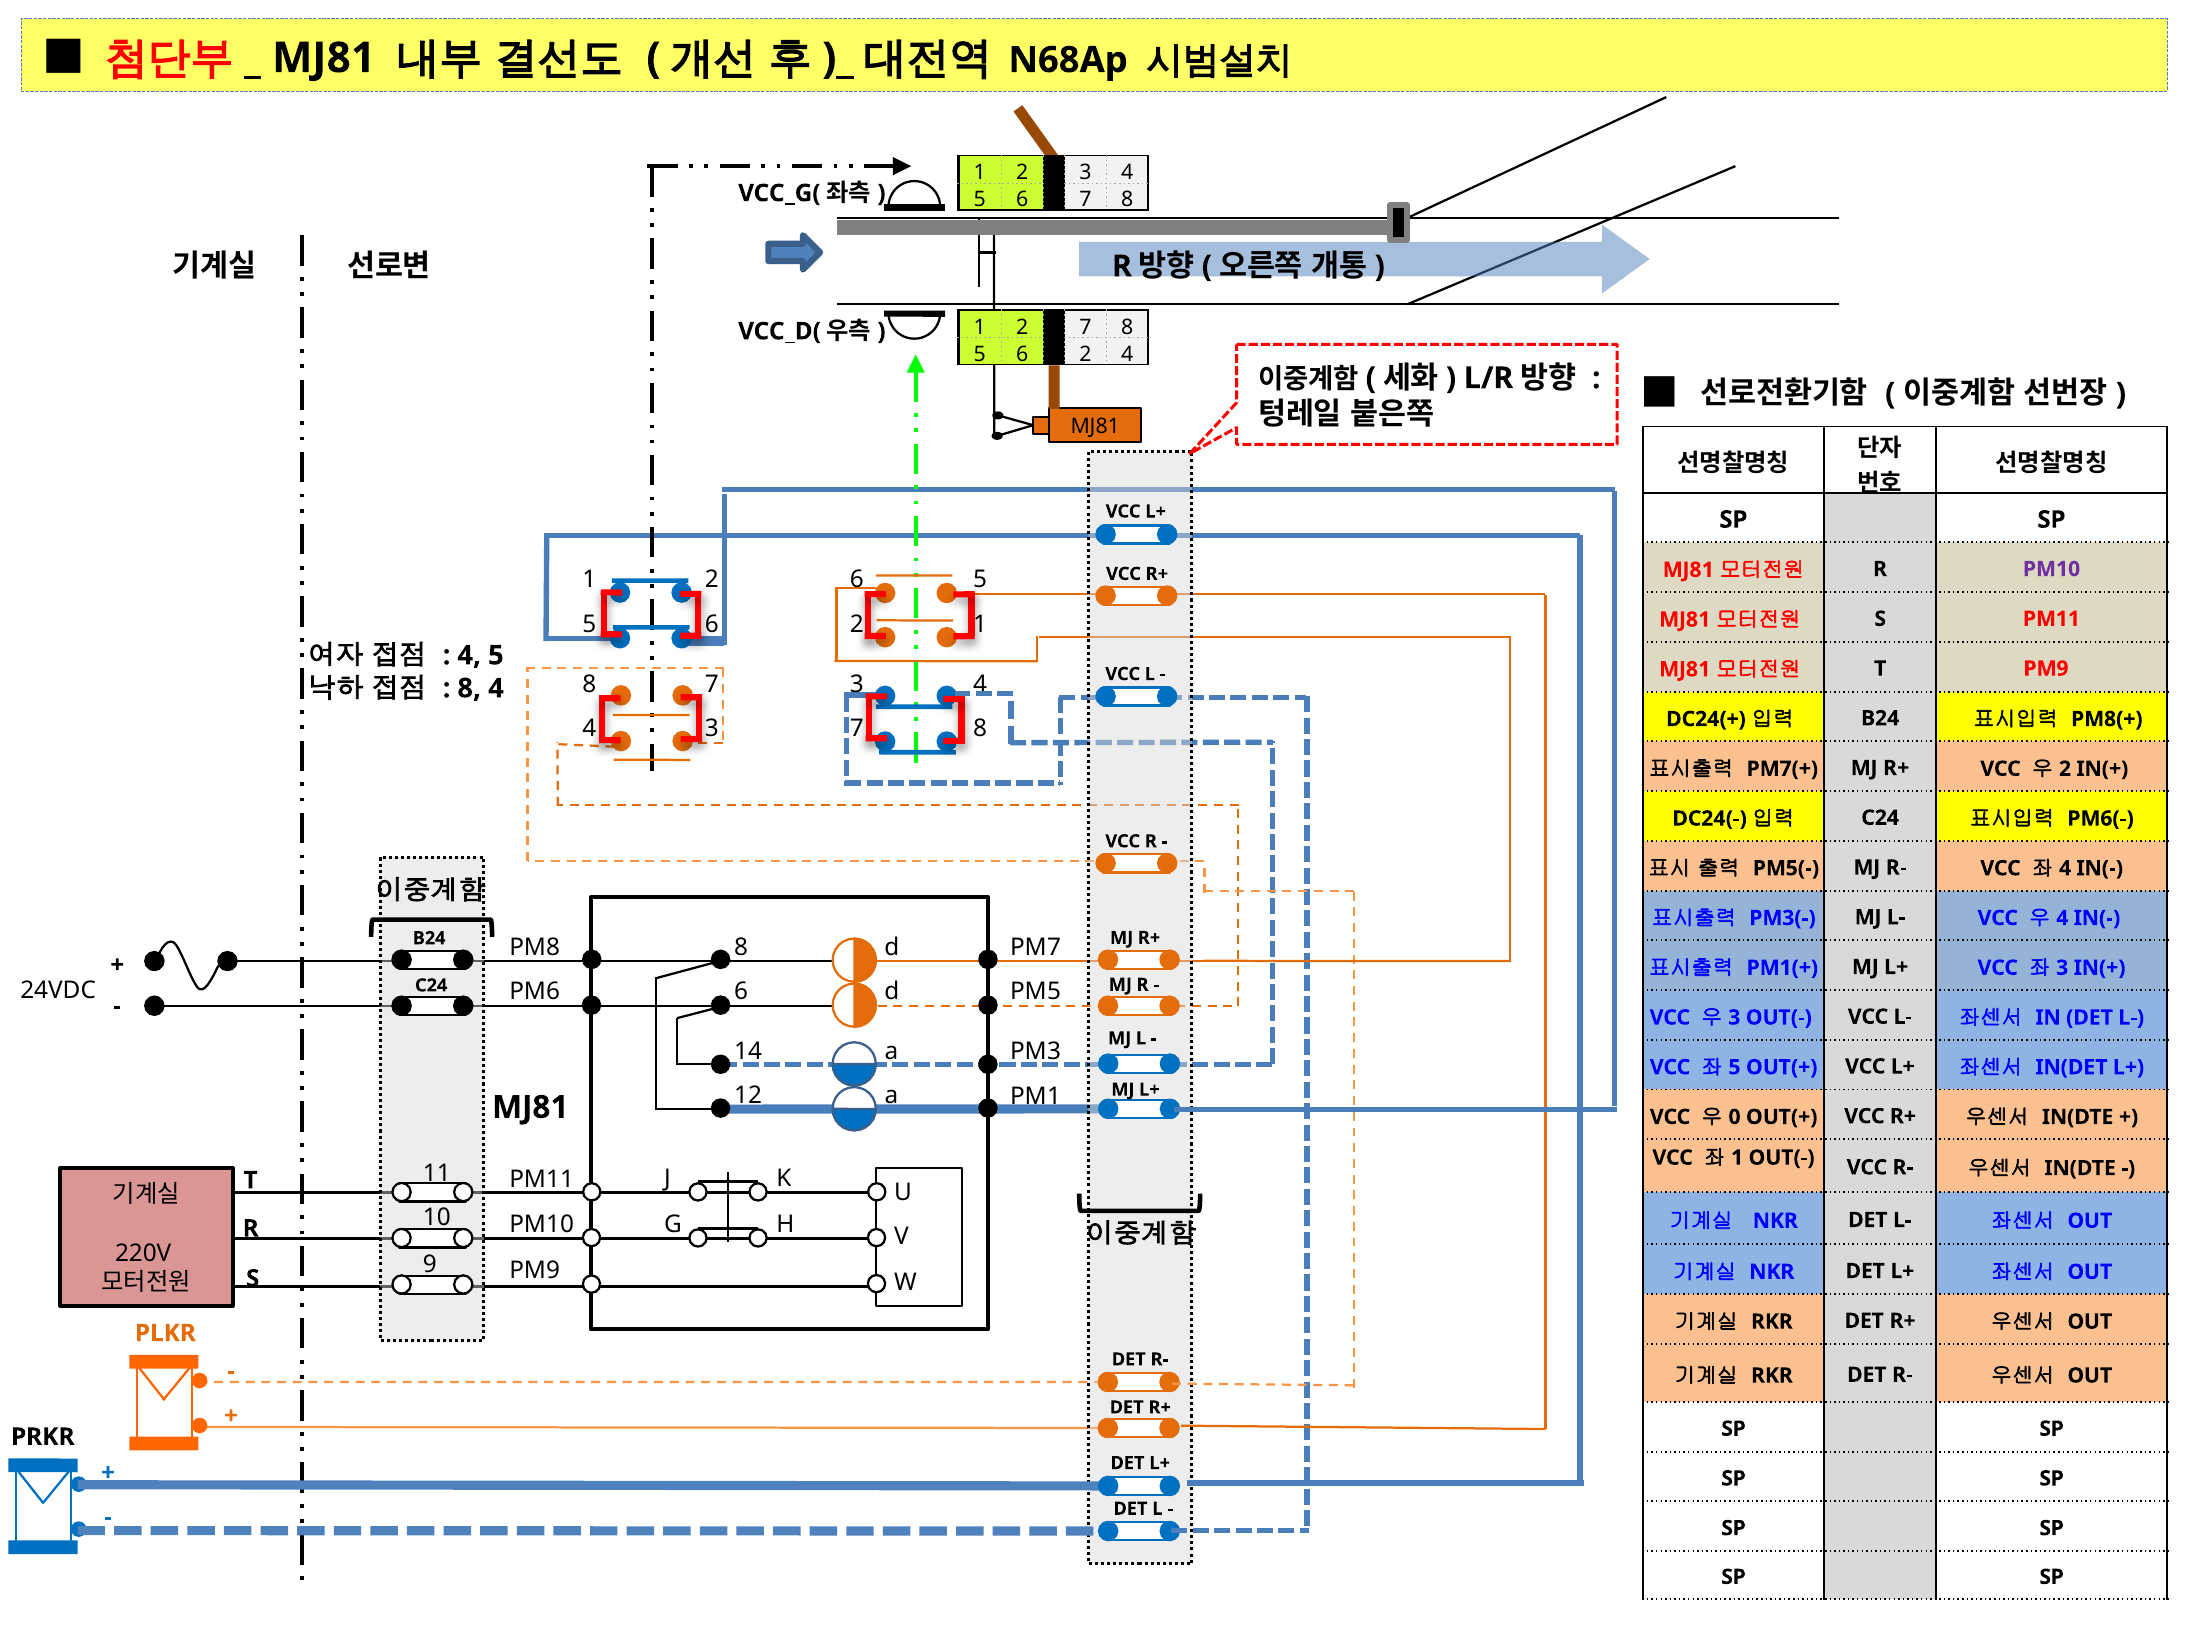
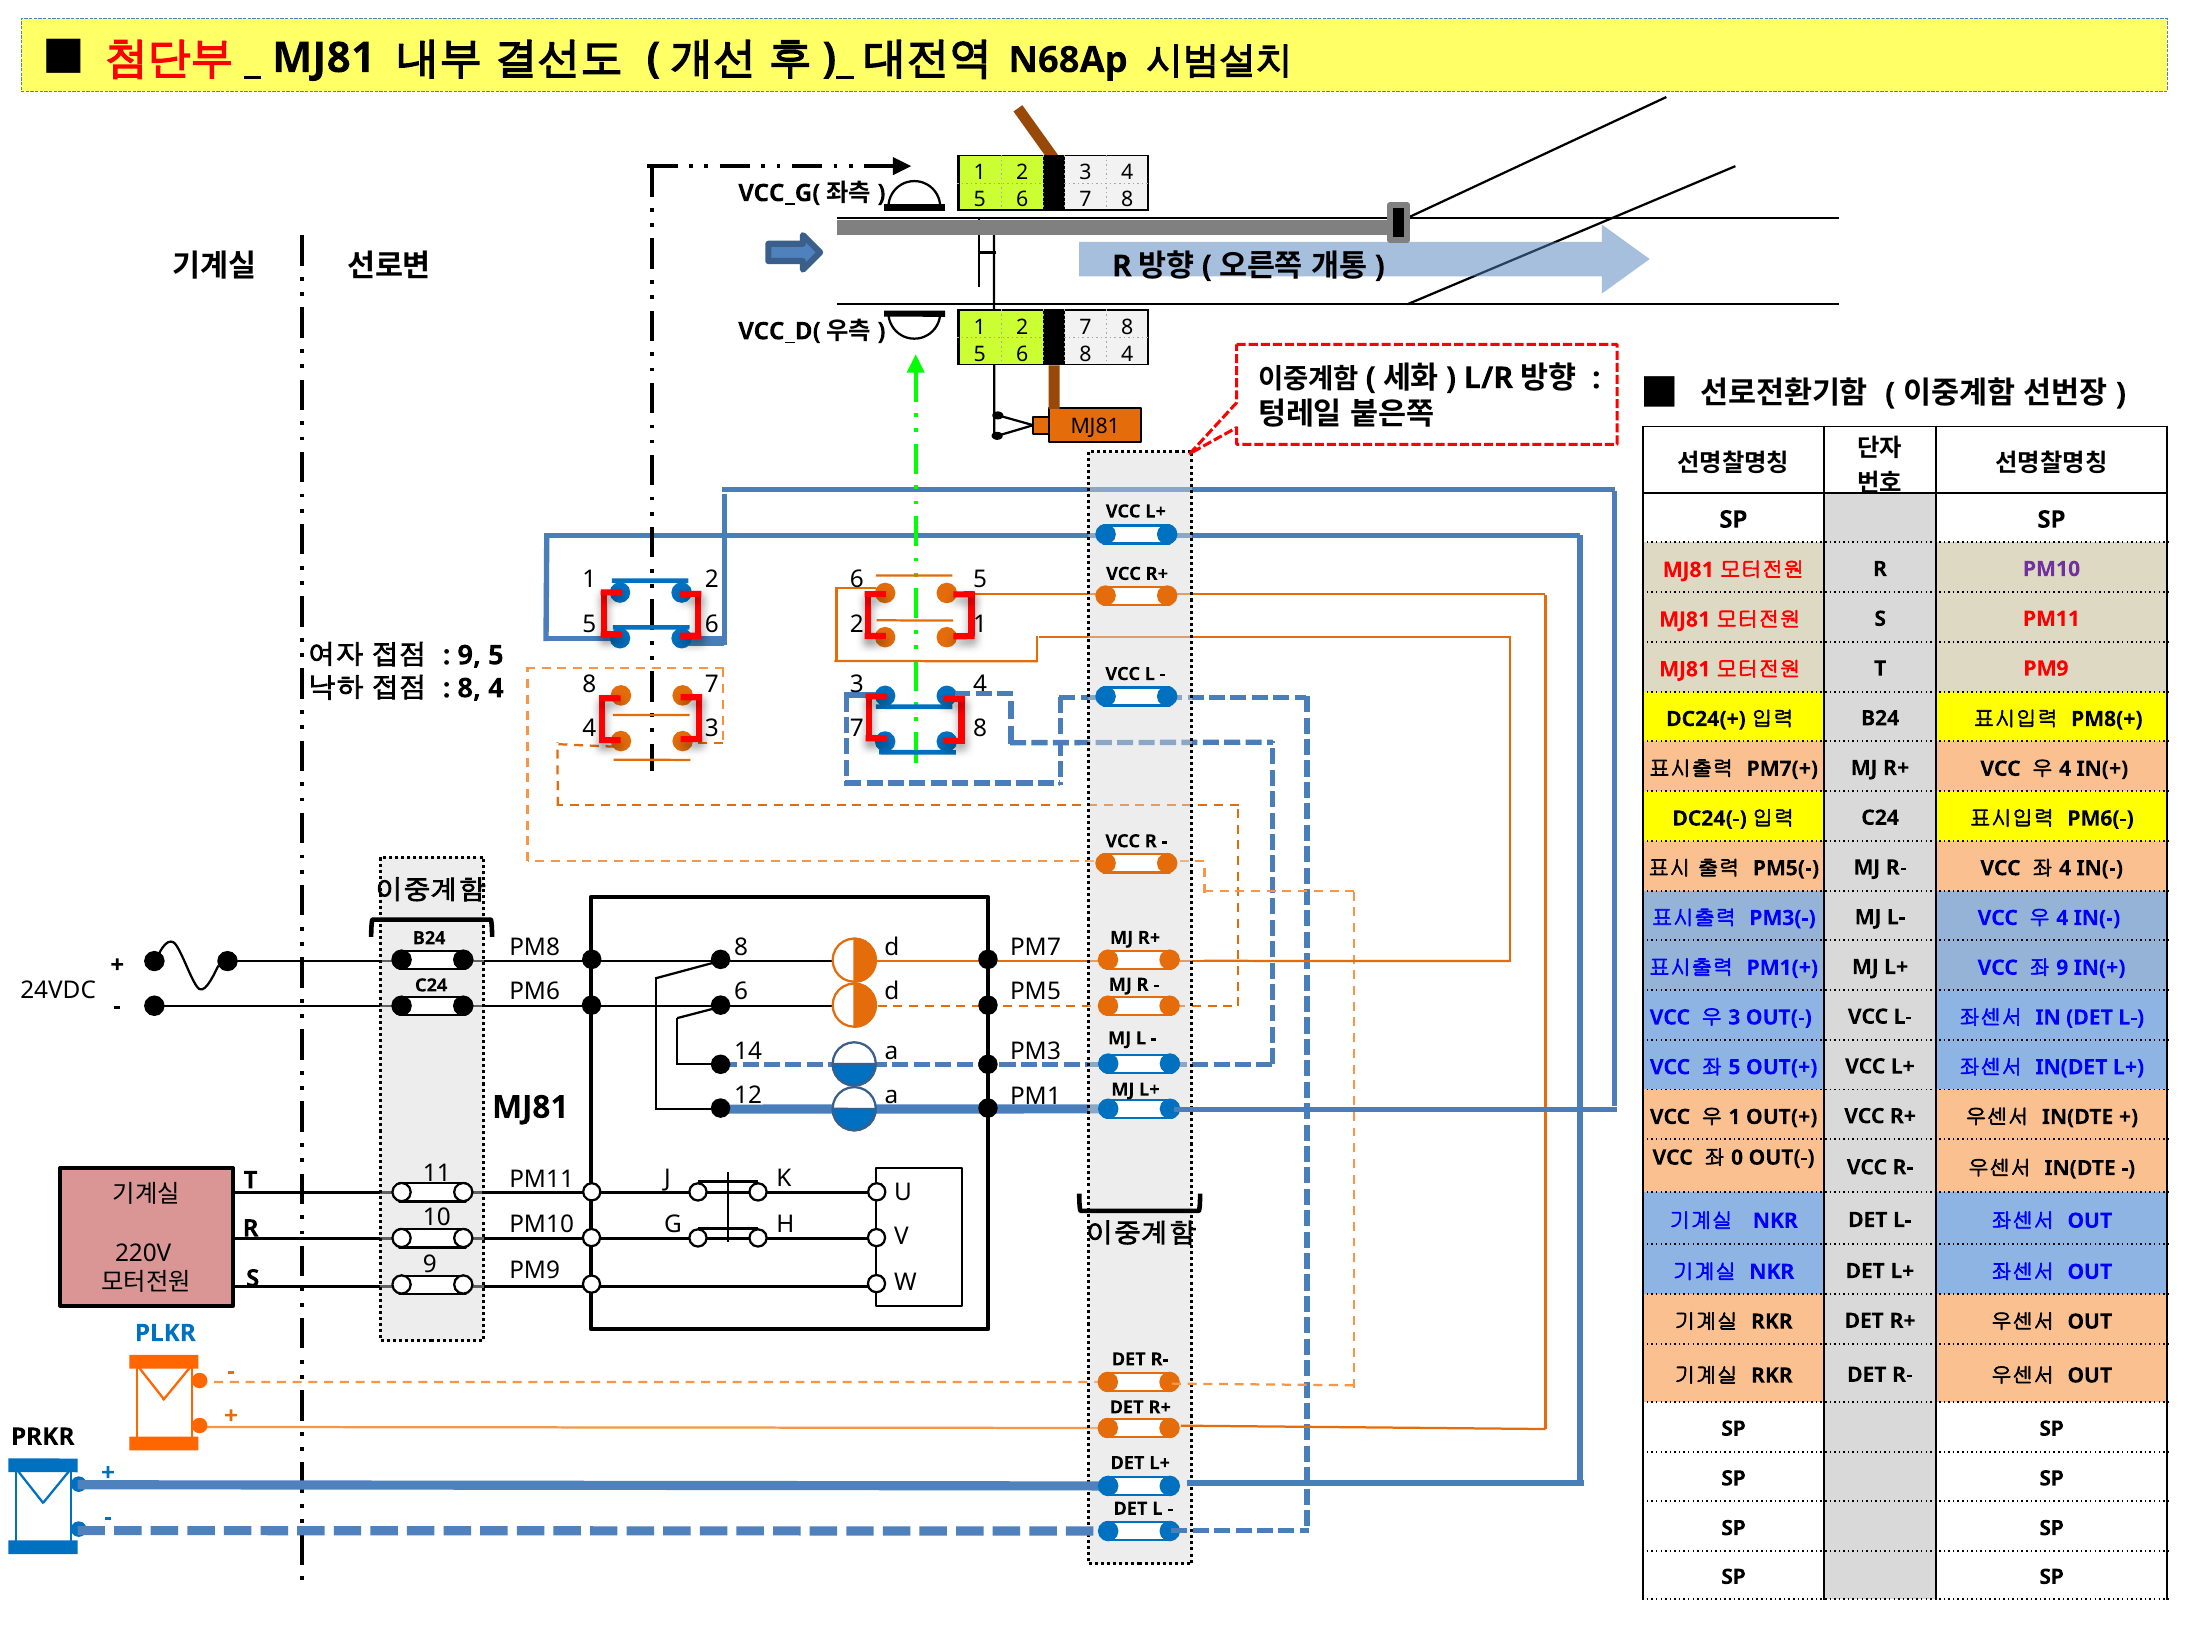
5 6 2: 2 -> 8 (1086, 354)
4: 4 -> 9 (469, 655)
2: 2 -> 4 (2065, 769)
3: 3 -> 9 (2062, 968)
0: 0 -> 1 (1735, 1117)
1: 1 -> 0 (1737, 1157)
PLKR colour: orange -> blue (165, 1333)
